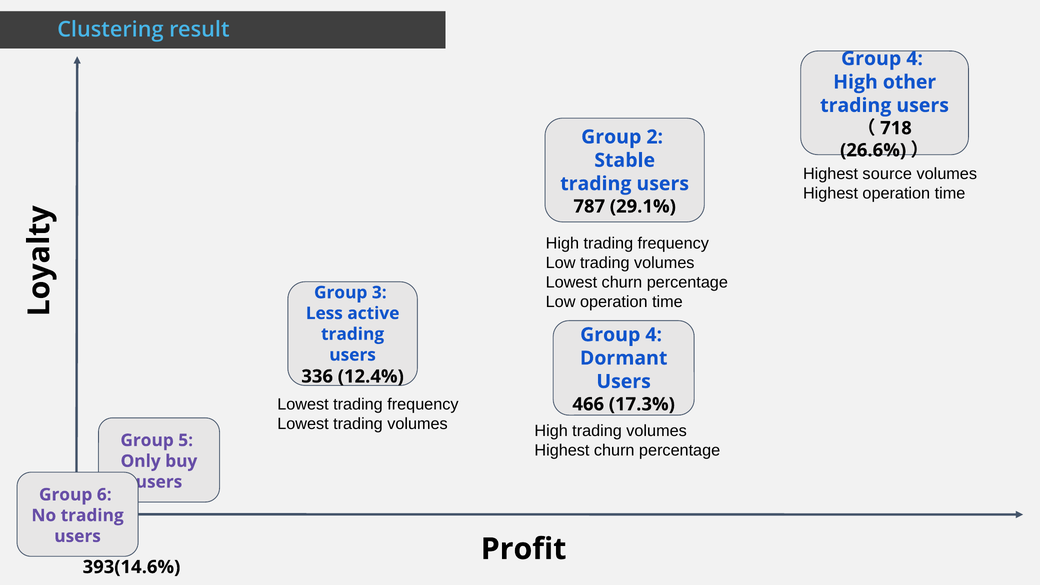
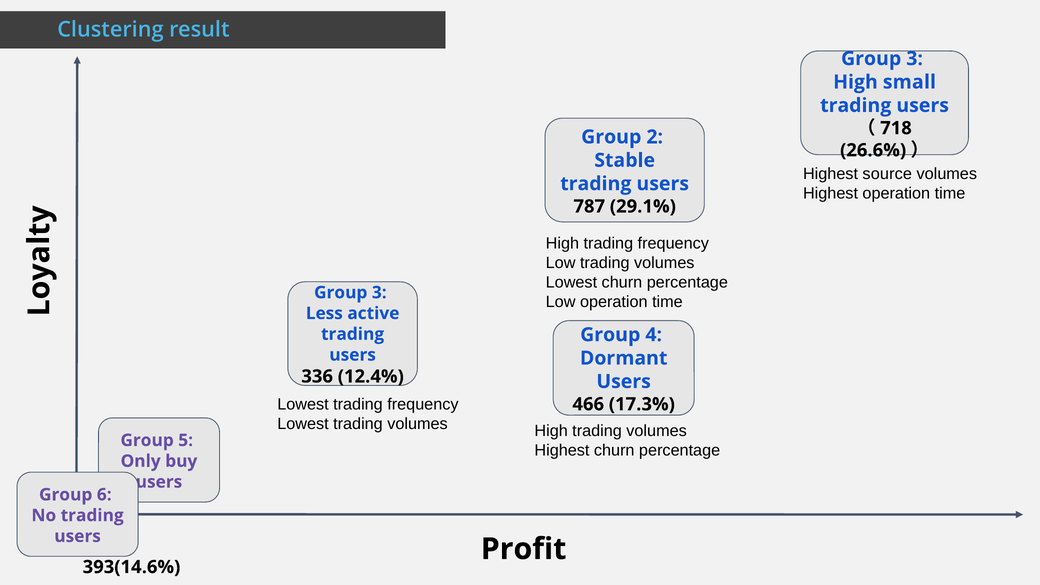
4: 4 -> 3 (915, 59)
other: other -> small (909, 82)
